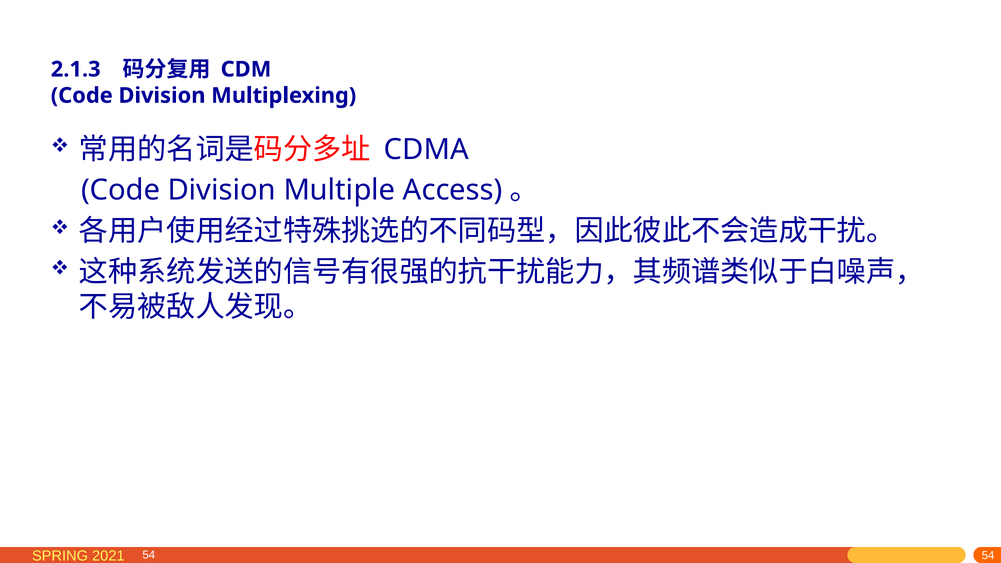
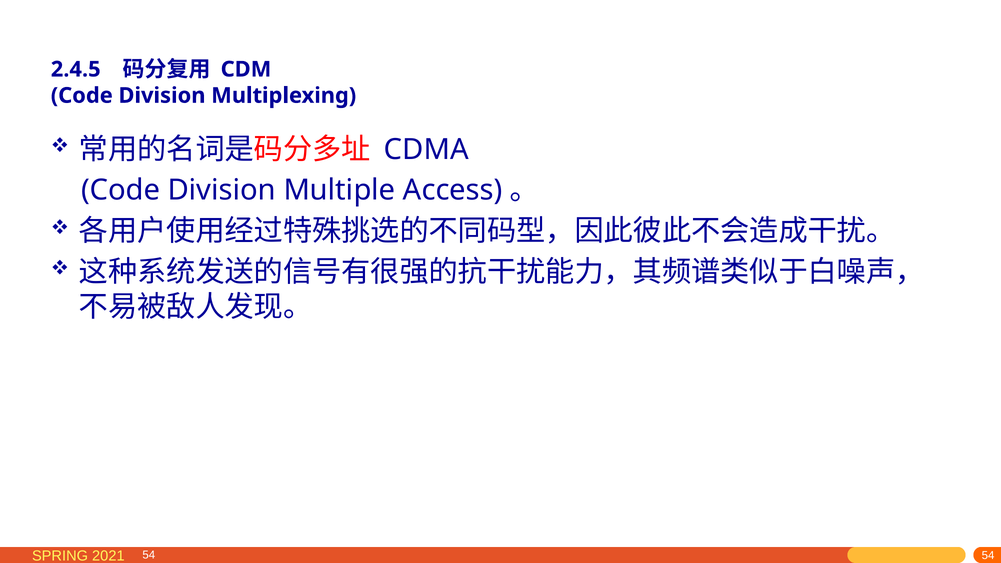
2.1.3: 2.1.3 -> 2.4.5 (76, 69)
